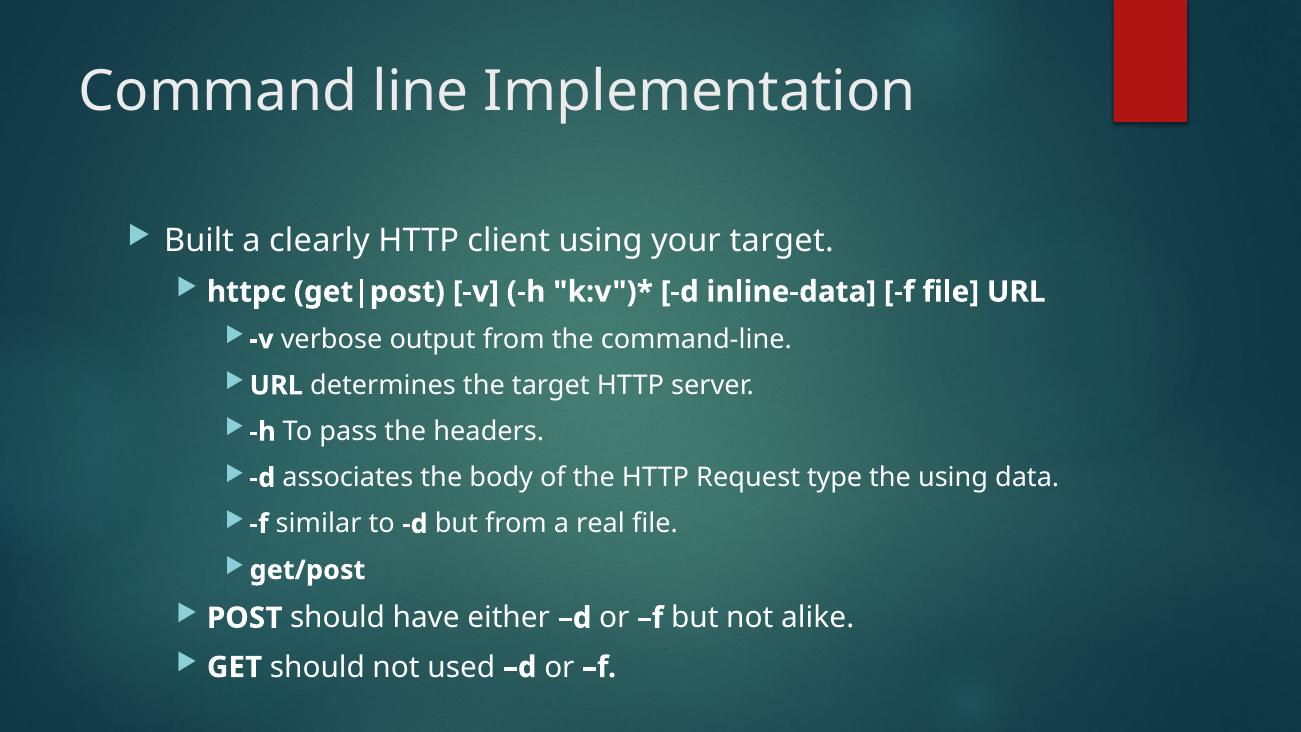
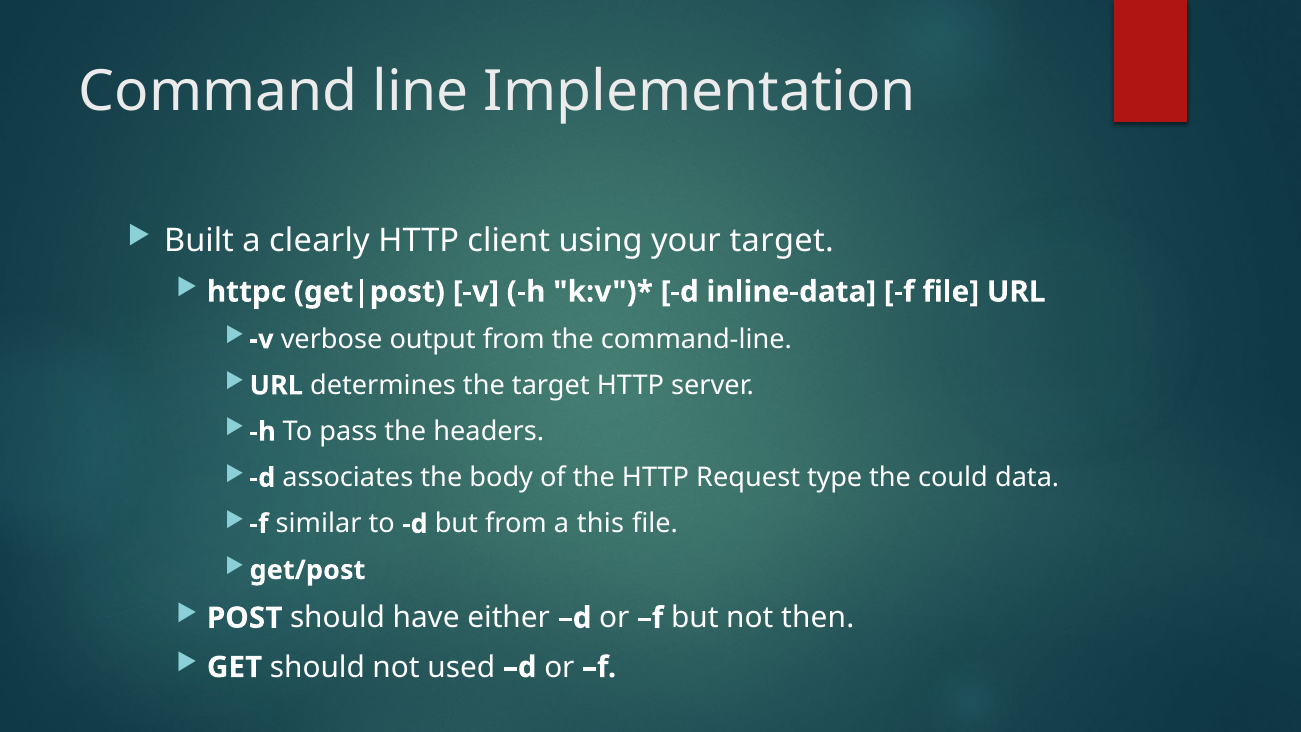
the using: using -> could (953, 478)
real: real -> this (600, 524)
alike: alike -> then (818, 618)
